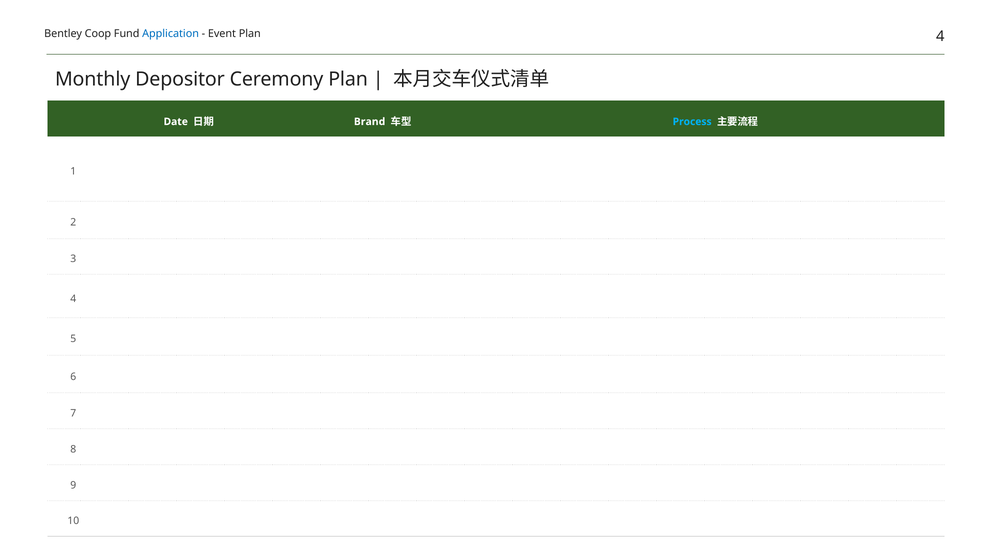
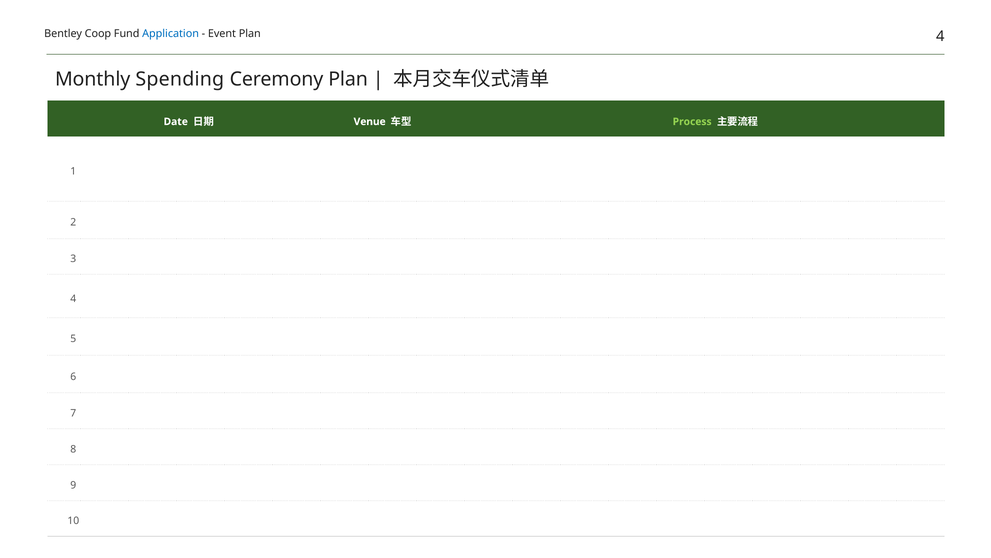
Depositor: Depositor -> Spending (180, 79)
Brand: Brand -> Venue (370, 122)
Process colour: light blue -> light green (692, 122)
